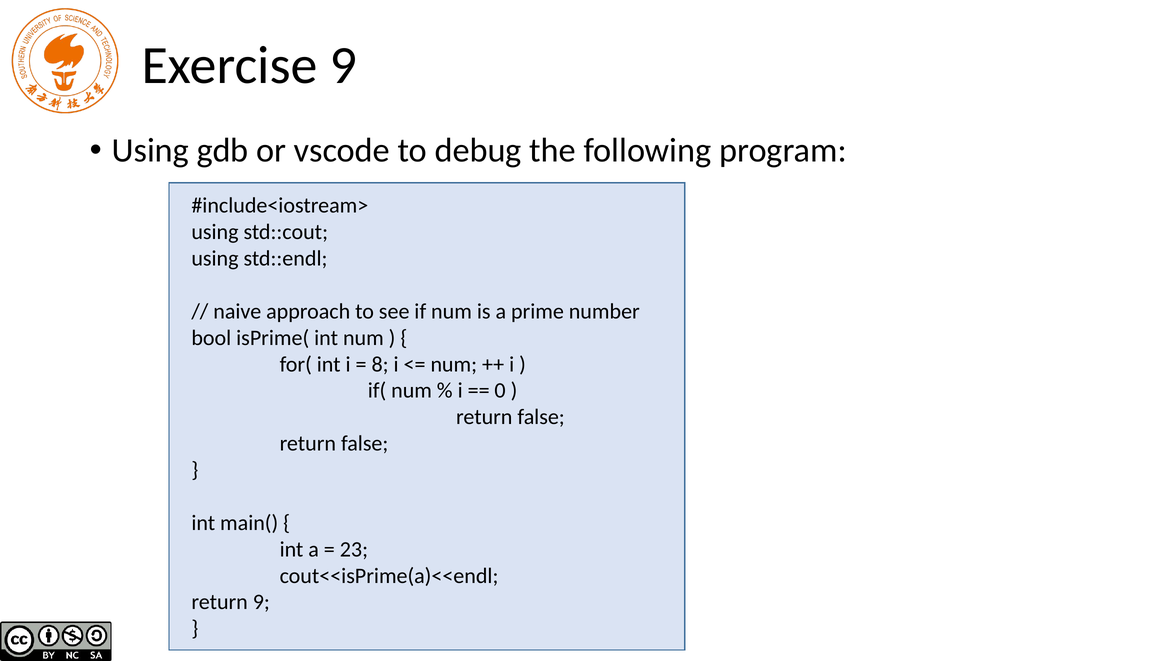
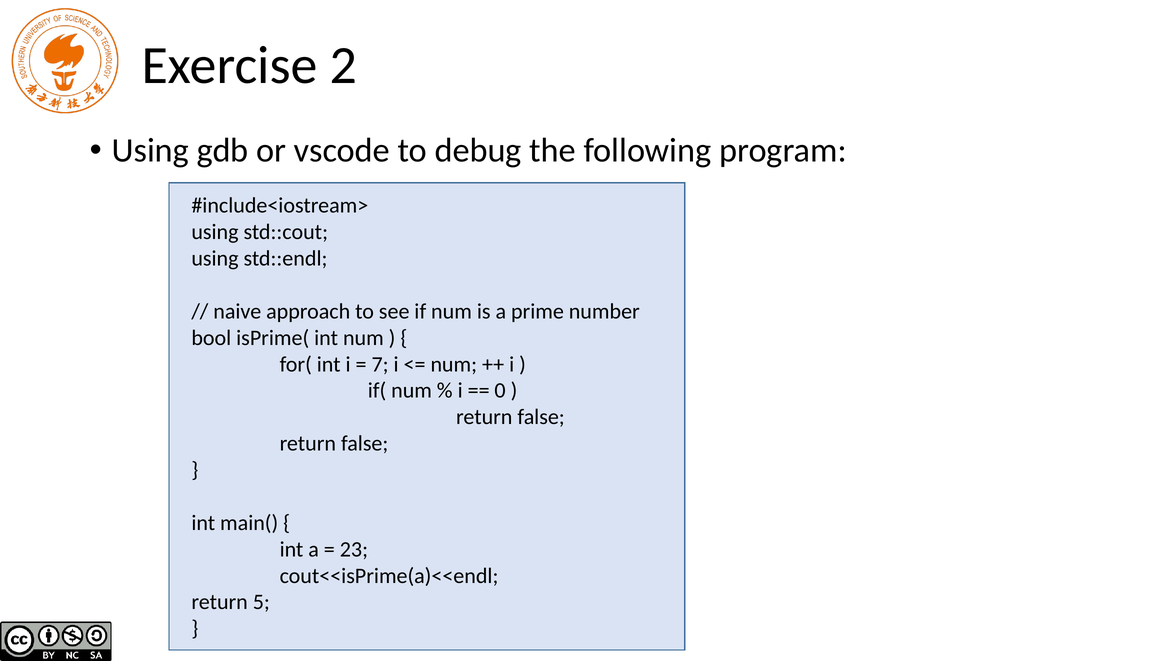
Exercise 9: 9 -> 2 (343, 65)
8: 8 -> 7 (380, 365)
return 9: 9 -> 5 (261, 603)
